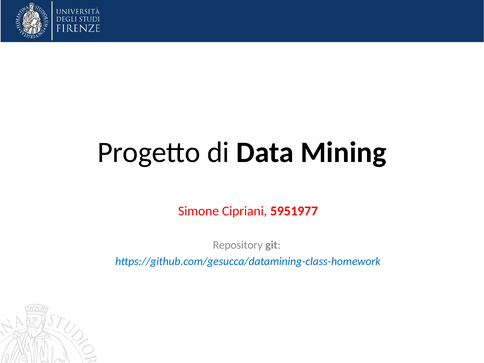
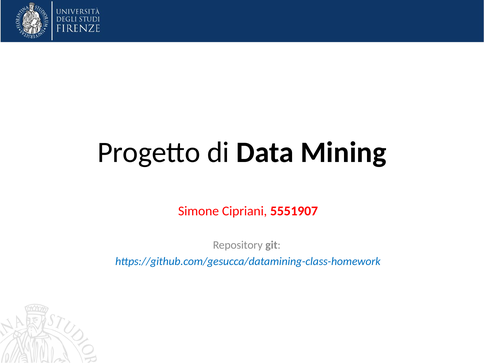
5951977: 5951977 -> 5551907 (294, 211)
